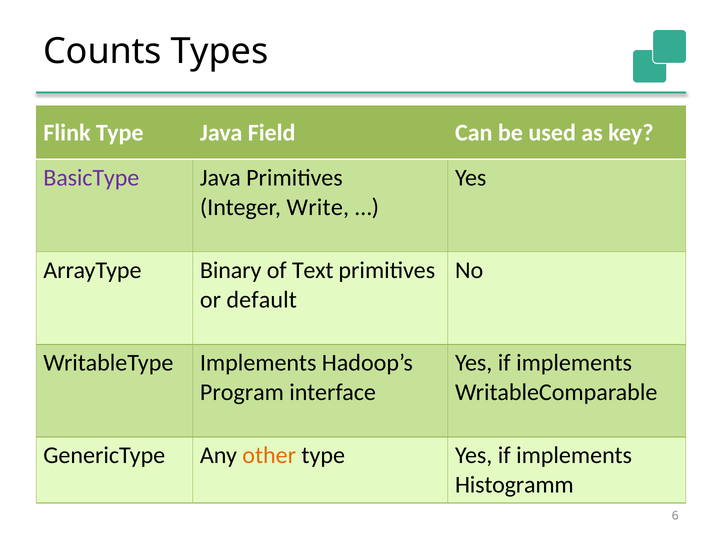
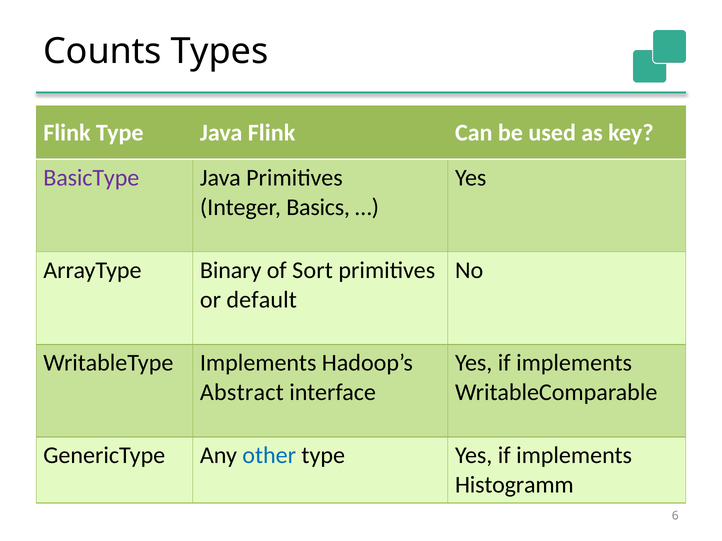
Java Field: Field -> Flink (272, 133)
Write: Write -> Basics (318, 207)
Text: Text -> Sort (313, 271)
Program: Program -> Abstract (242, 393)
other colour: orange -> blue (269, 456)
